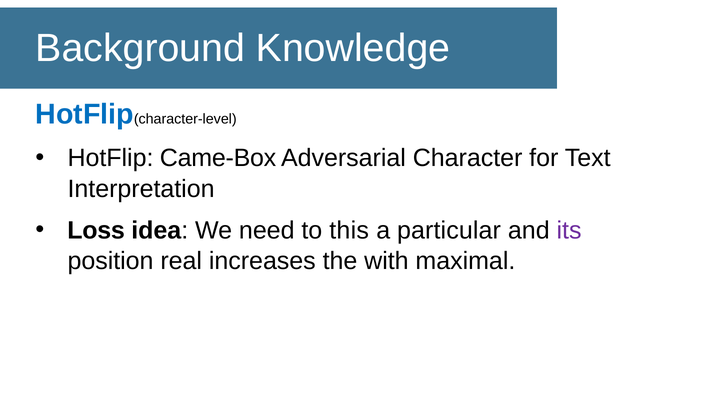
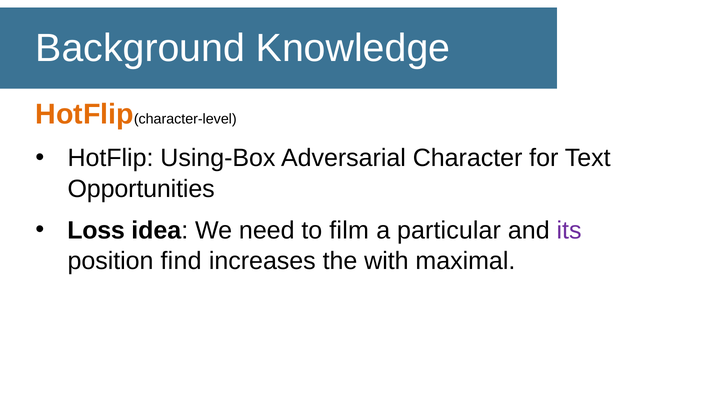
HotFlip colour: blue -> orange (85, 114)
Came-Box: Came-Box -> Using-Box (218, 158)
Interpretation: Interpretation -> Opportunities (141, 189)
this: this -> film (349, 230)
real: real -> find (181, 261)
